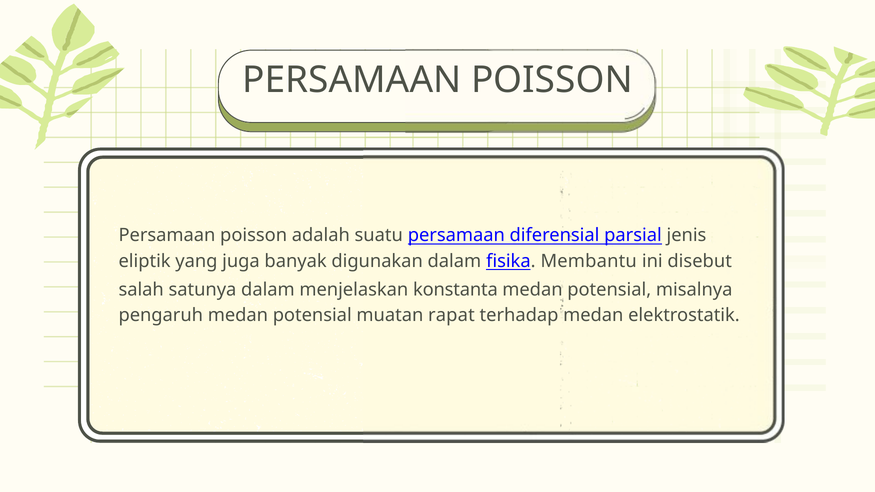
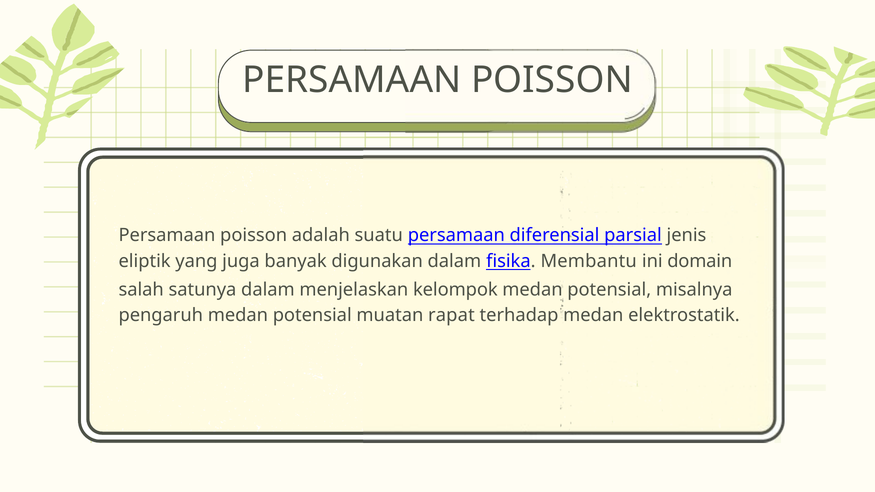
disebut: disebut -> domain (700, 261)
konstanta: konstanta -> kelompok (455, 290)
